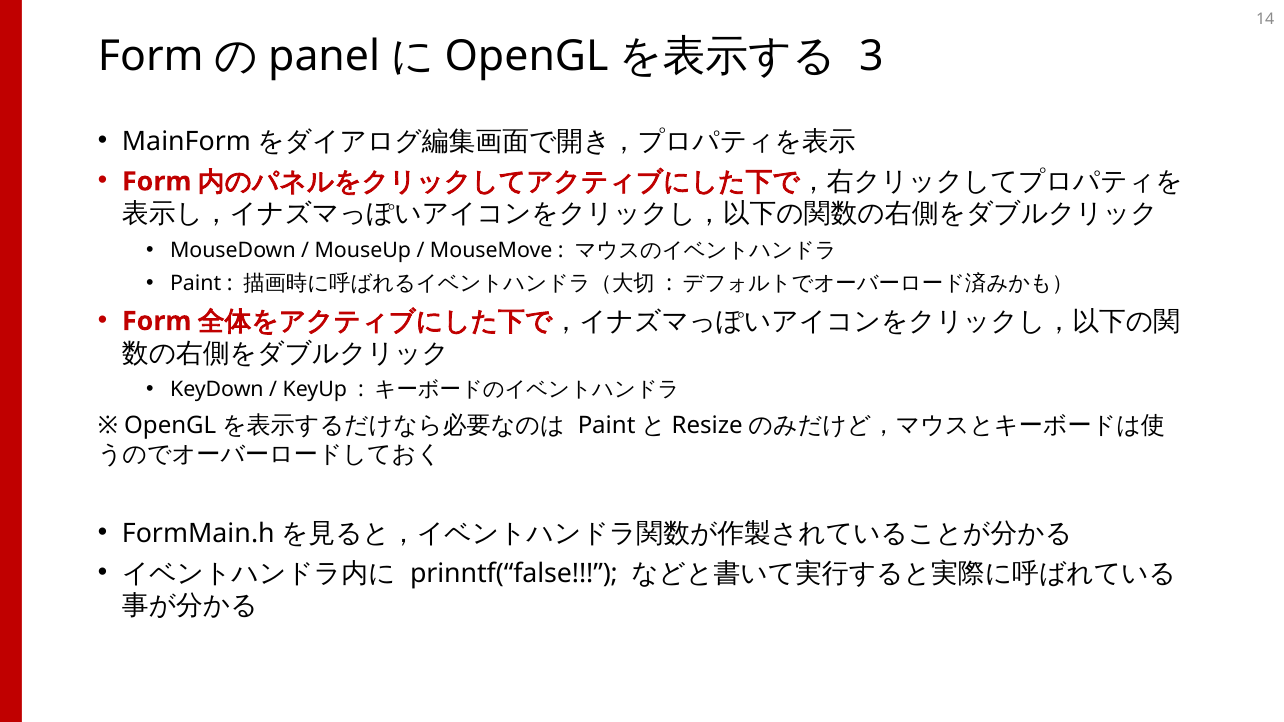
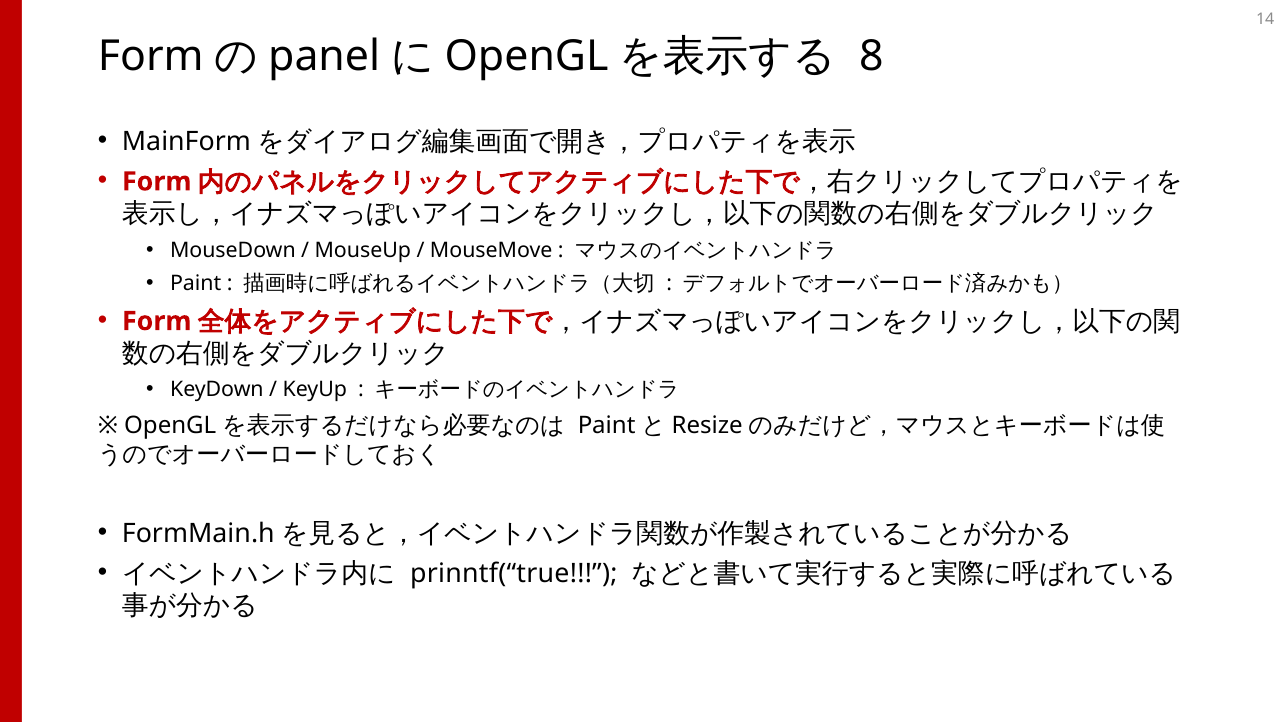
3: 3 -> 8 (871, 56)
prinntf(“false: prinntf(“false -> prinntf(“true (514, 574)
